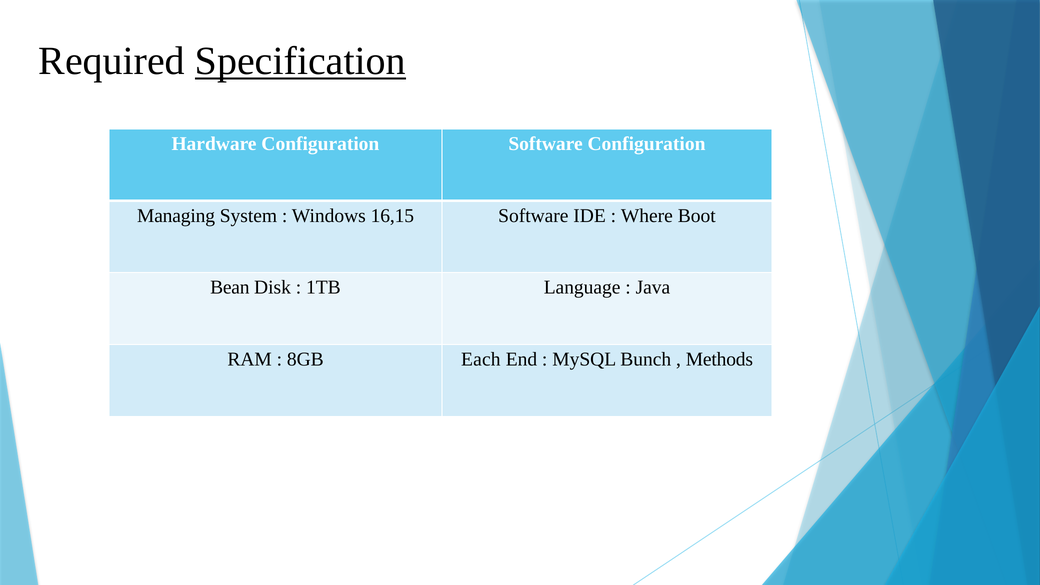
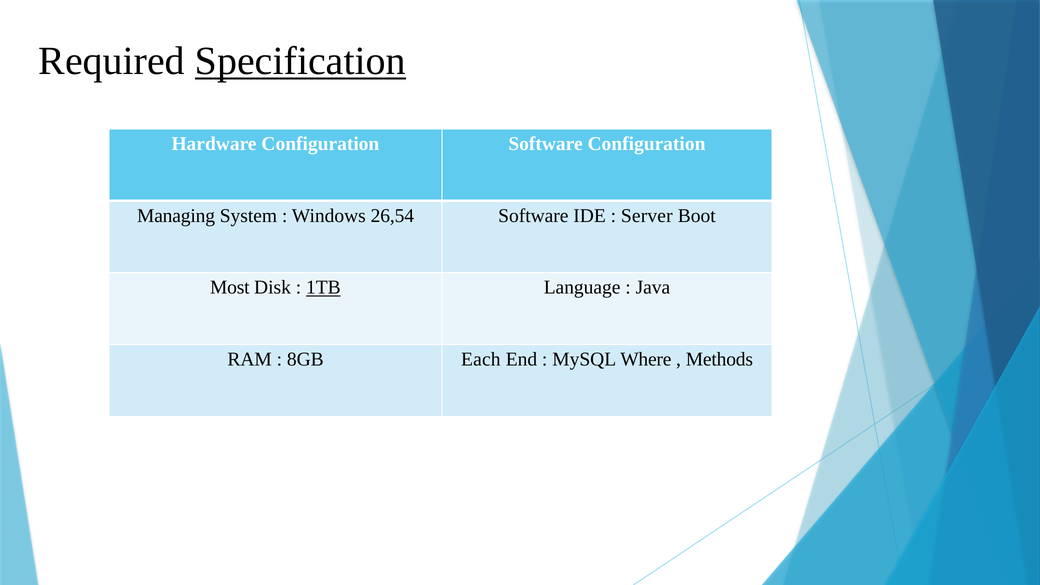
16,15: 16,15 -> 26,54 (392, 216)
Where: Where -> Server (647, 216)
Bean: Bean -> Most (230, 287)
1TB underline: none -> present (323, 287)
Bunch: Bunch -> Where (646, 359)
